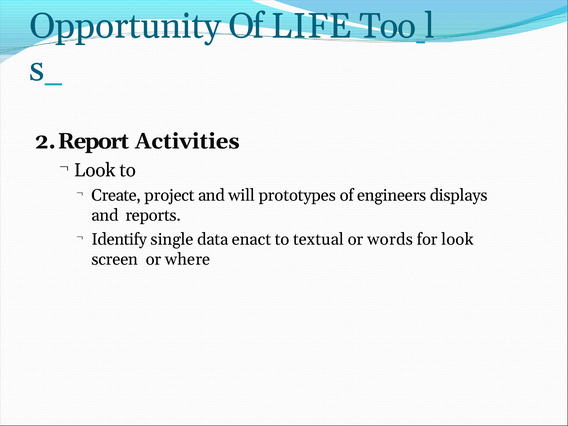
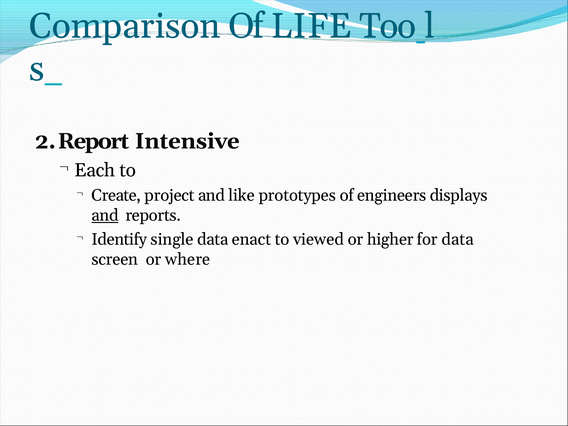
Opportunity: Opportunity -> Comparison (125, 26)
Activities: Activities -> Intensive (187, 141)
Look: Look -> Each (95, 170)
will: will -> like (242, 196)
and underline: none -> present (105, 215)
textual: textual -> viewed (319, 239)
words: words -> higher (390, 239)
for look: look -> data (458, 239)
